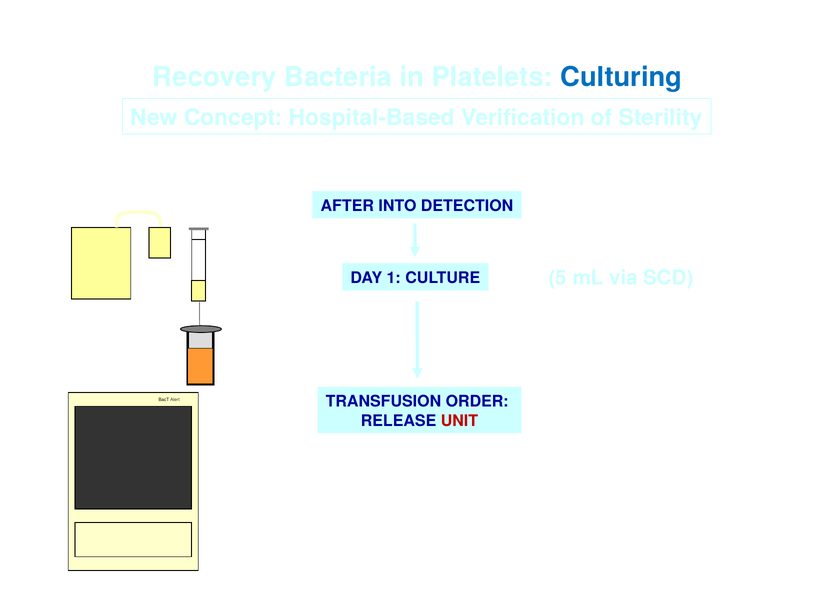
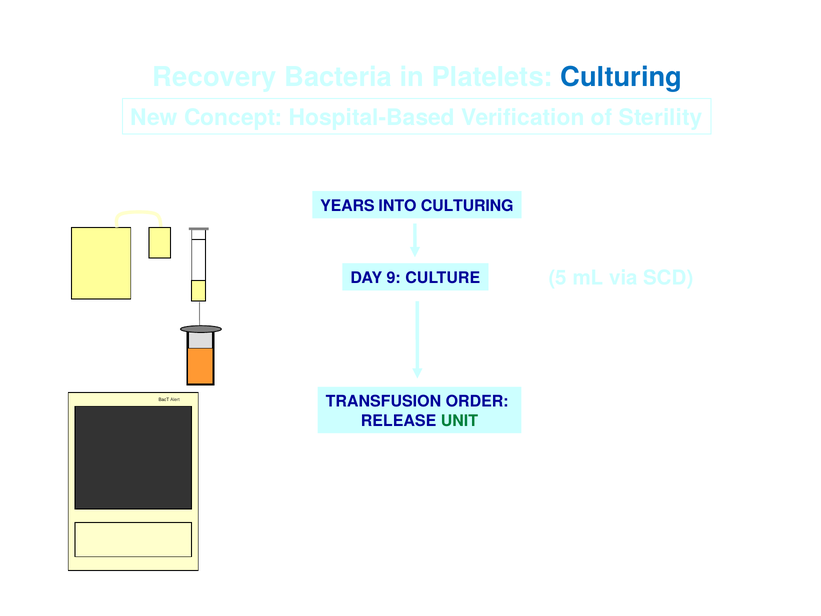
AFTER: AFTER -> YEARS (347, 206)
INTO DETECTION: DETECTION -> CULTURING (467, 206)
1: 1 -> 9 (394, 278)
UNIT colour: red -> green (459, 421)
